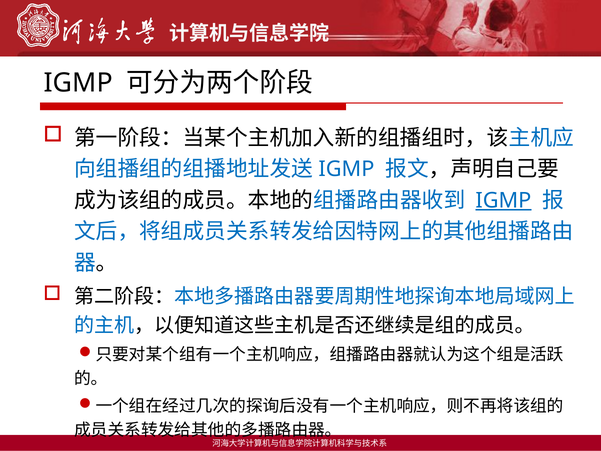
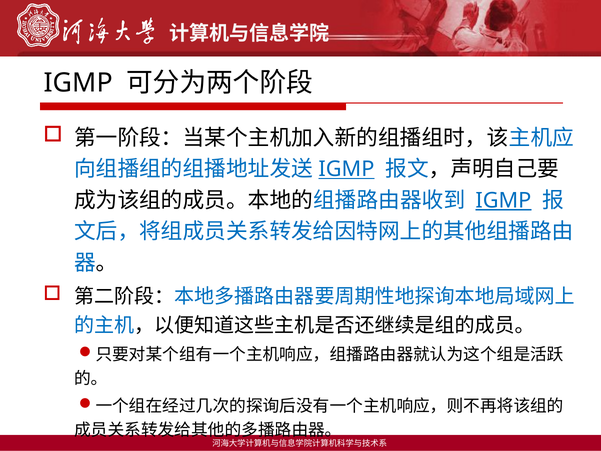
IGMP underline: none -> present (346, 169)
